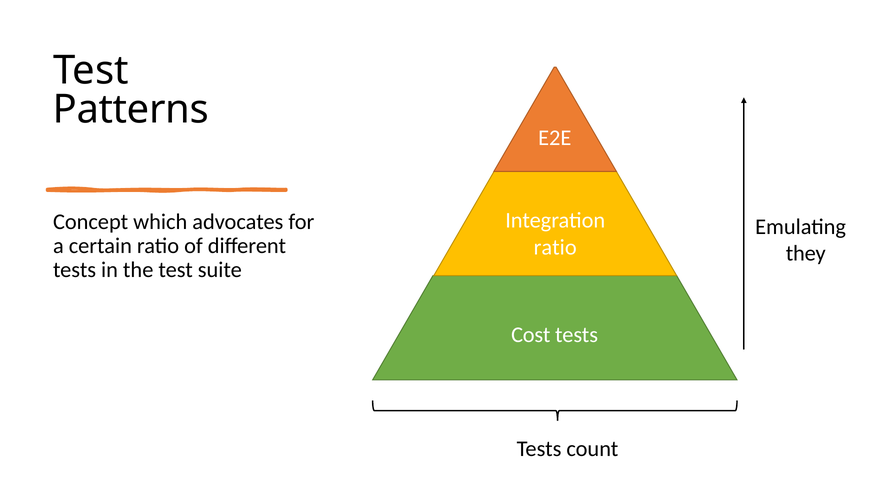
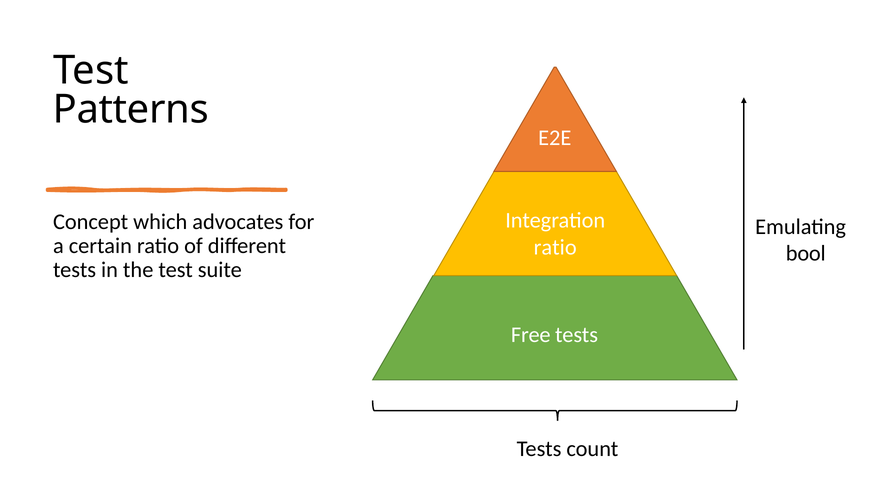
they: they -> bool (806, 253)
Cost: Cost -> Free (531, 335)
